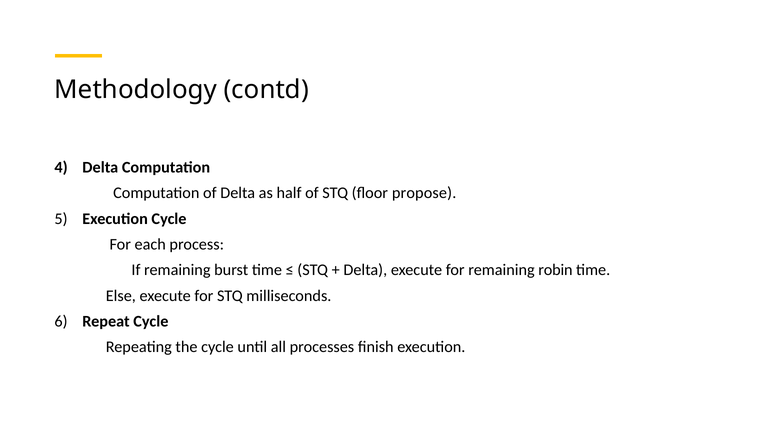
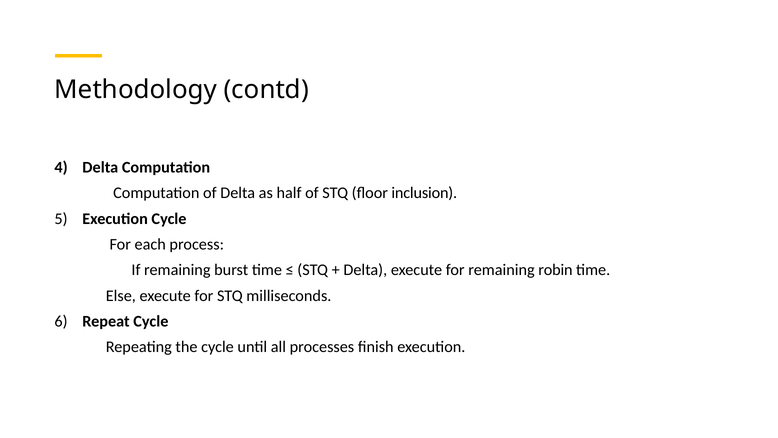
propose: propose -> inclusion (424, 193)
